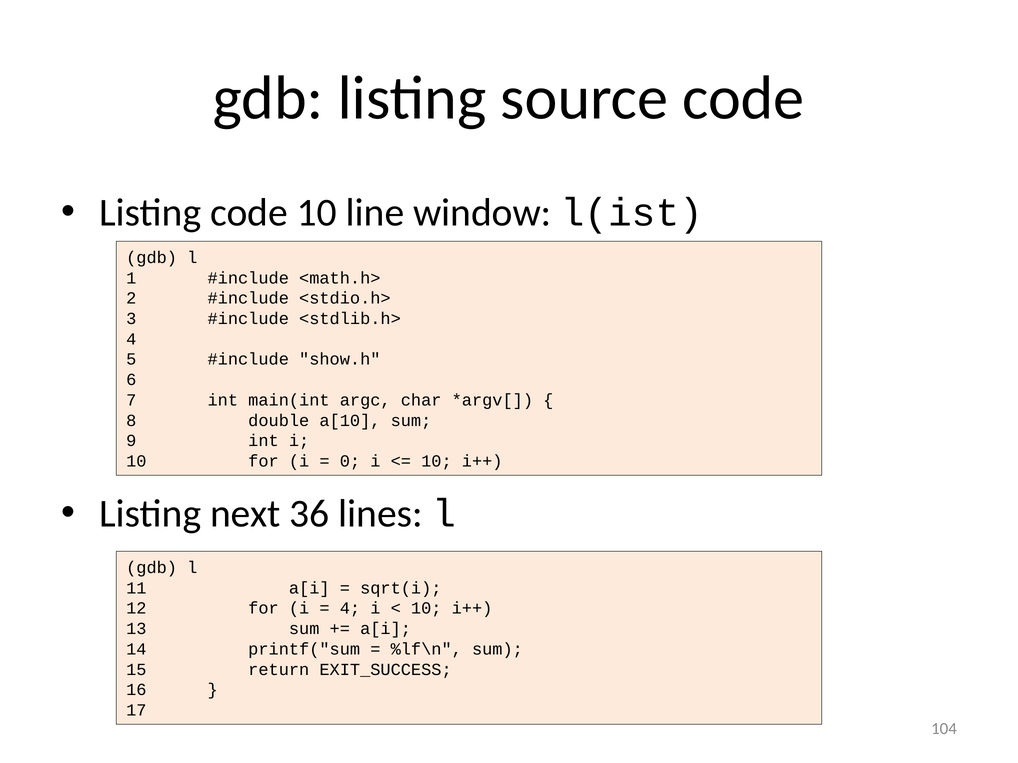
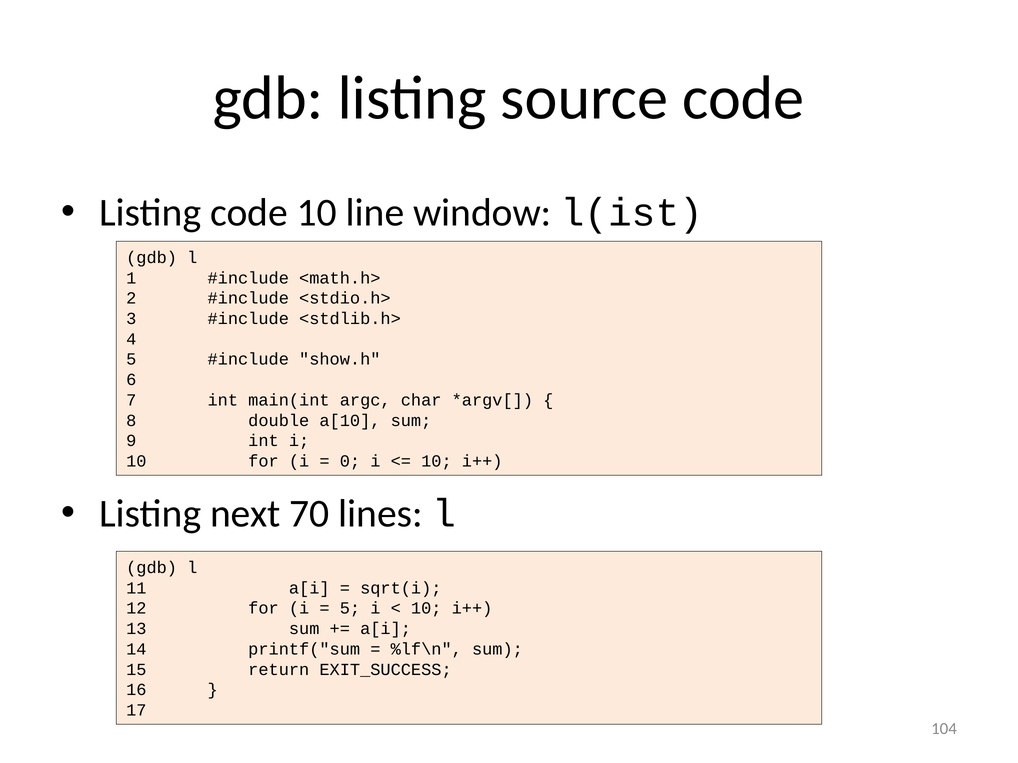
36: 36 -> 70 (309, 514)
4: 4 -> 5 (350, 609)
